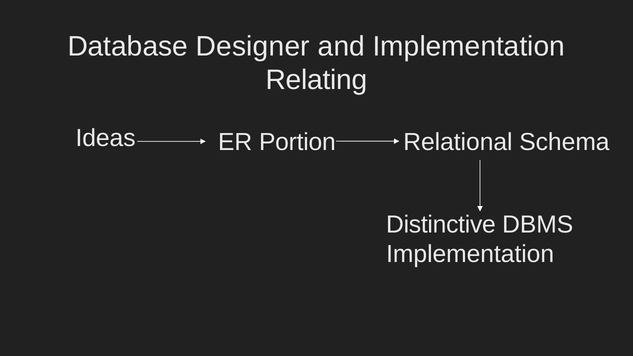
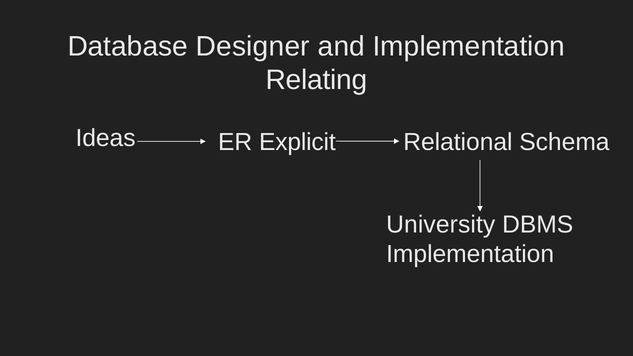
Portion: Portion -> Explicit (297, 142)
Distinctive: Distinctive -> University (441, 225)
